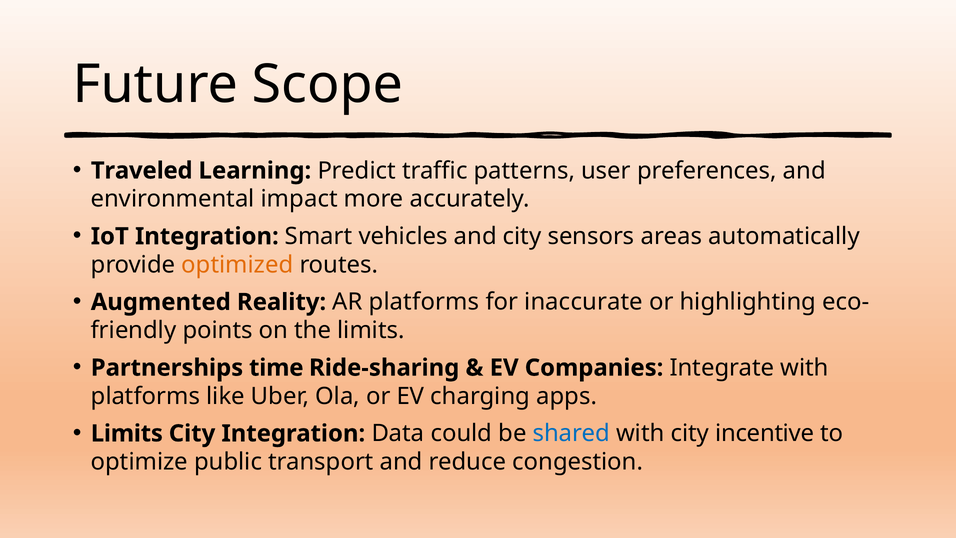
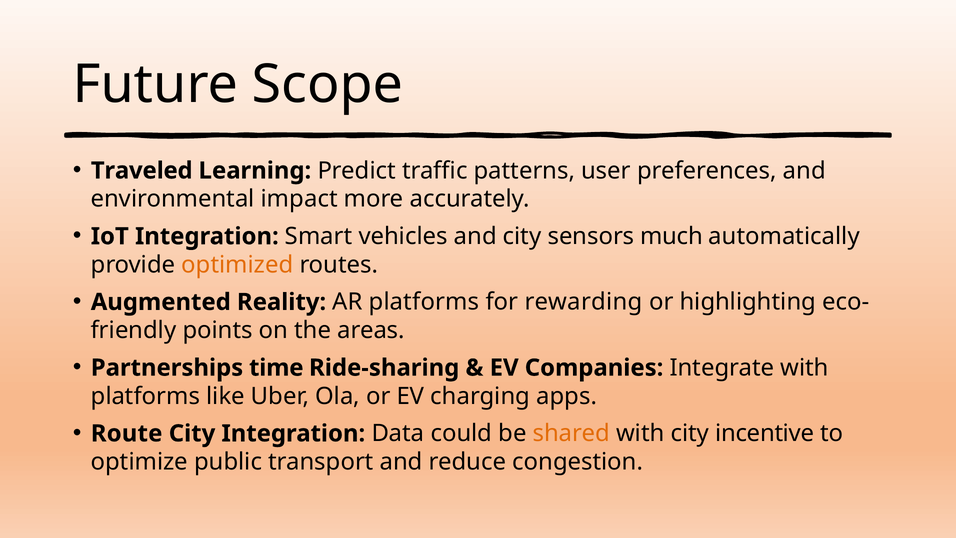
areas: areas -> much (672, 236)
inaccurate: inaccurate -> rewarding (583, 302)
the limits: limits -> areas (371, 330)
Limits: Limits -> Route (127, 433)
shared colour: blue -> orange (571, 433)
